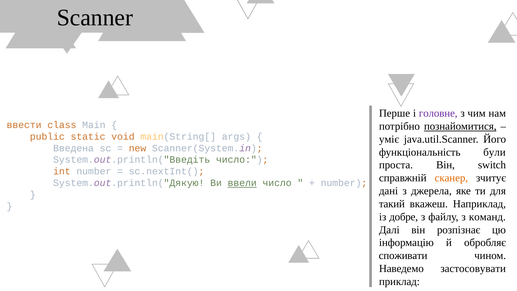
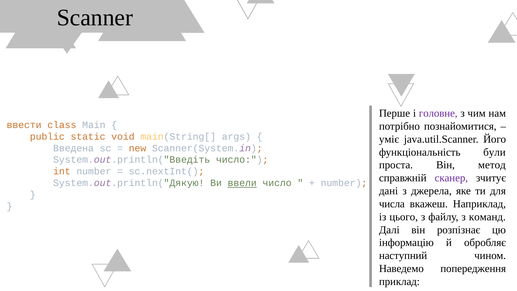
познайомитися underline: present -> none (460, 126)
switch: switch -> метод (492, 165)
сканер colour: orange -> purple (451, 178)
такий: такий -> числа (392, 204)
добре: добре -> цього (404, 217)
споживати: споживати -> наступний (403, 256)
застосовувати: застосовувати -> попередження (473, 268)
